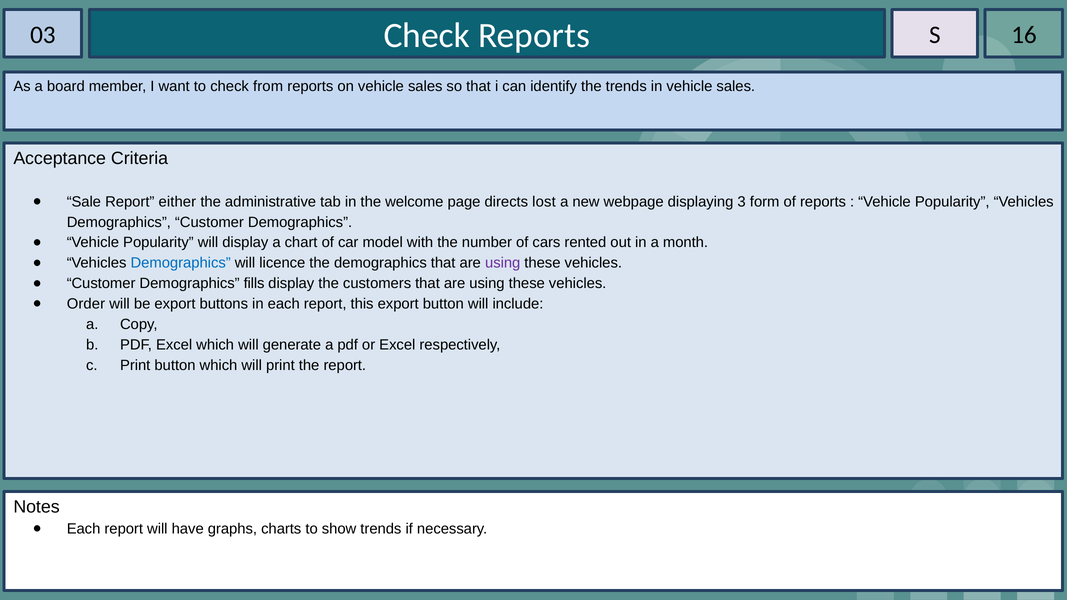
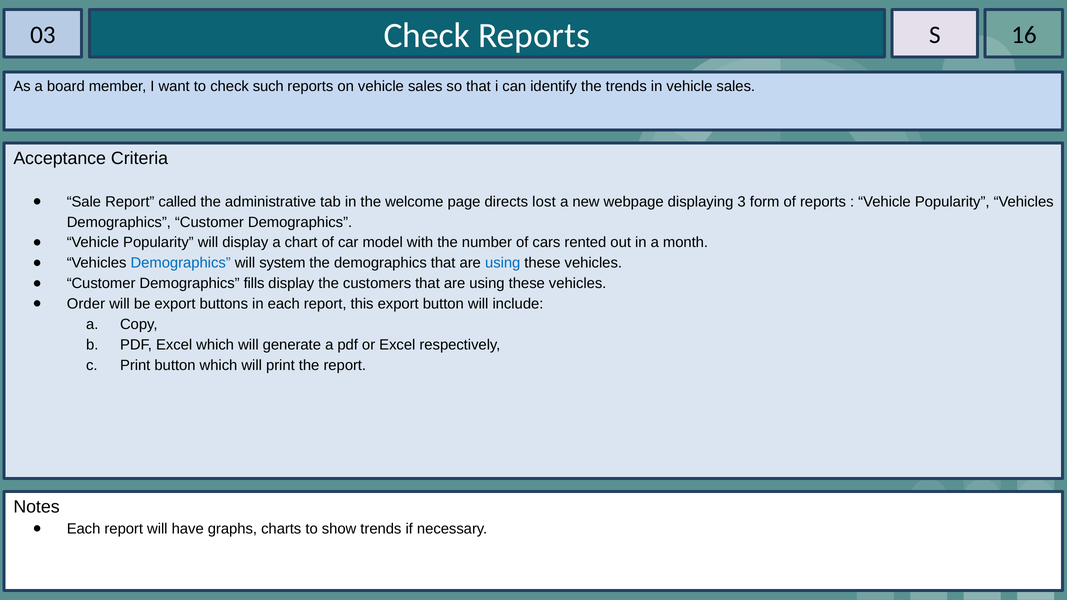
from: from -> such (268, 87)
either: either -> called (177, 202)
licence: licence -> system (282, 263)
using colour: purple -> blue (503, 263)
